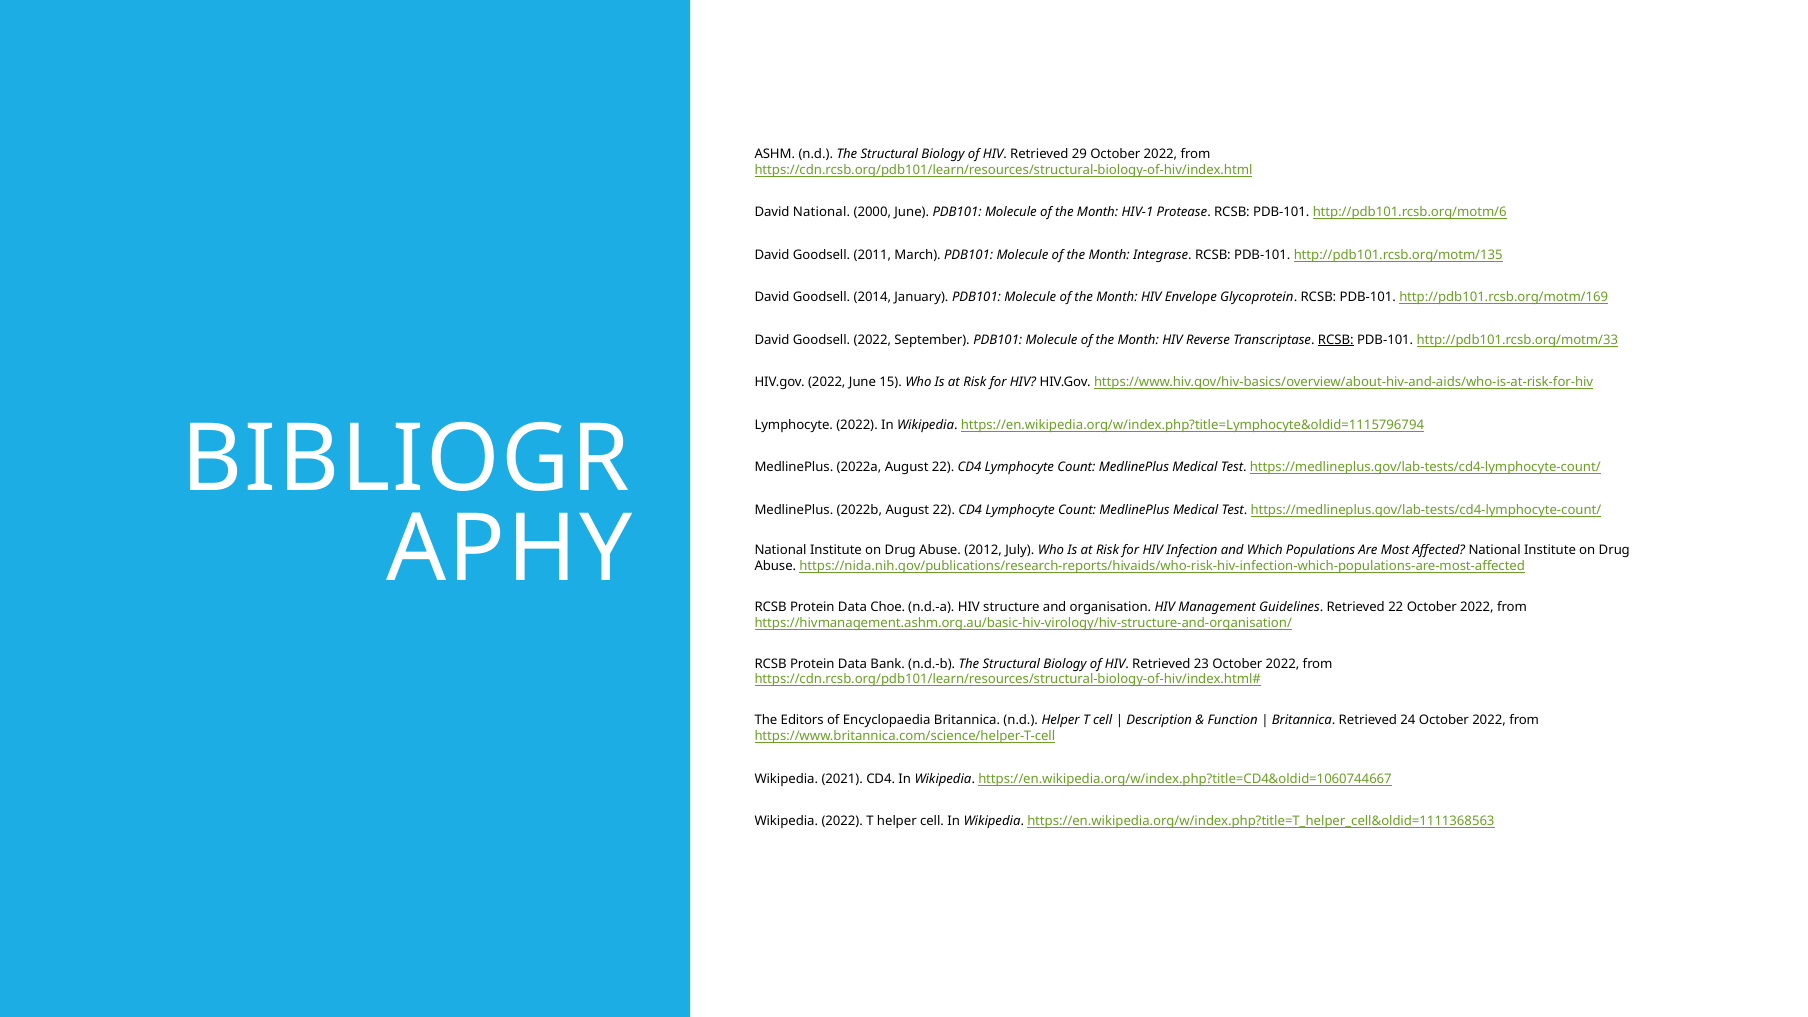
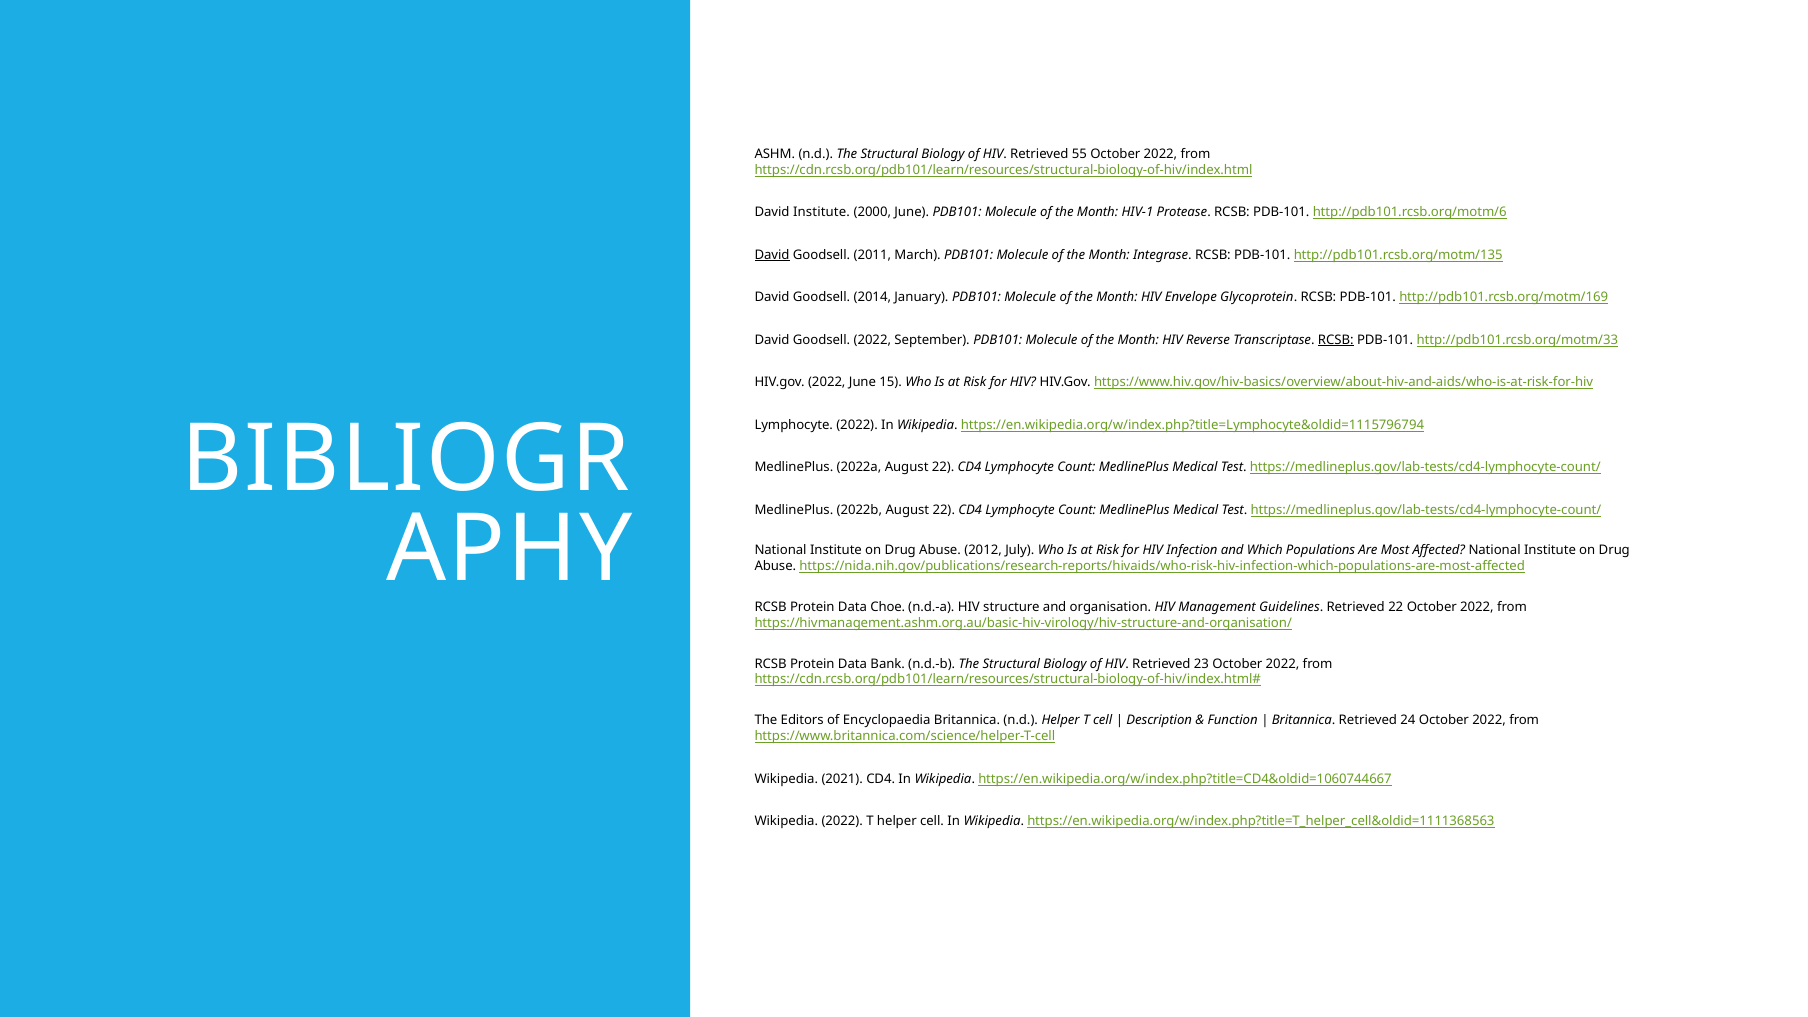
29: 29 -> 55 (1079, 154)
David National: National -> Institute (822, 213)
David underline: none -> present (772, 255)
